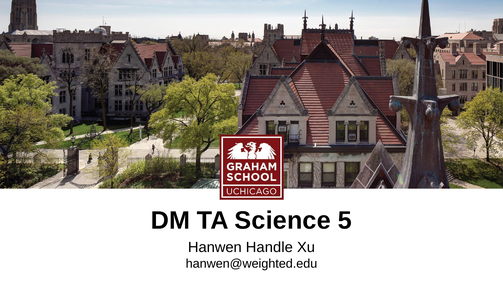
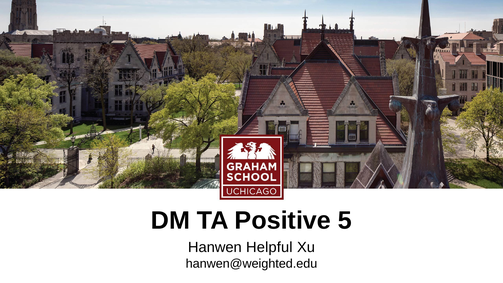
Science: Science -> Positive (283, 220)
Handle: Handle -> Helpful (269, 247)
